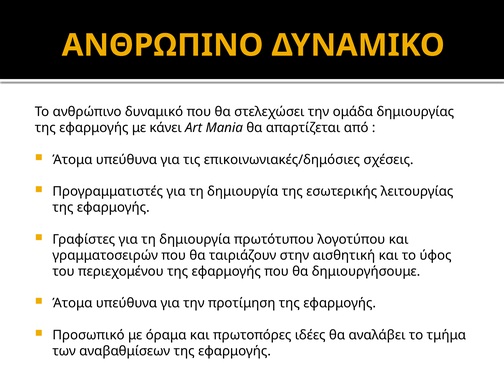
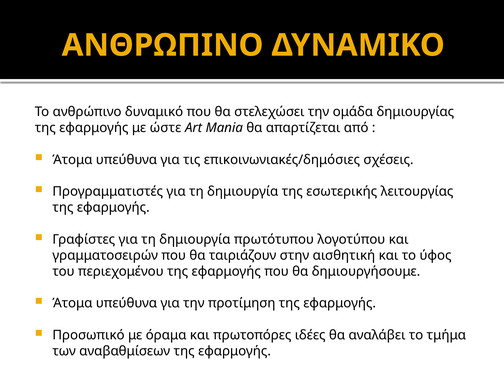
κάνει: κάνει -> ώστε (166, 128)
